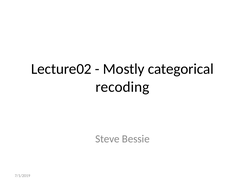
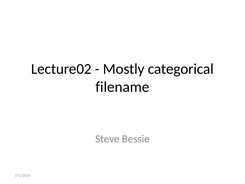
recoding: recoding -> filename (122, 87)
